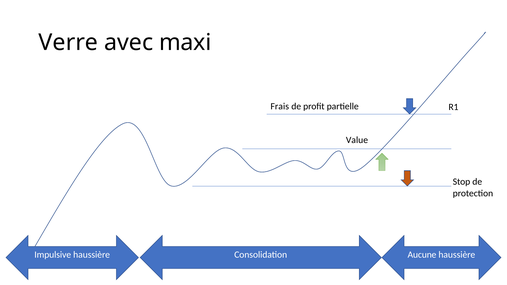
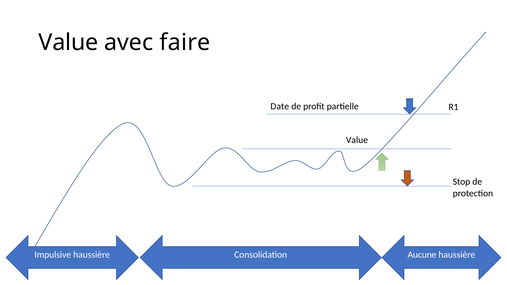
Verre: Verre -> Value (68, 43)
maxi: maxi -> faire (185, 43)
Frais: Frais -> Date (280, 107)
